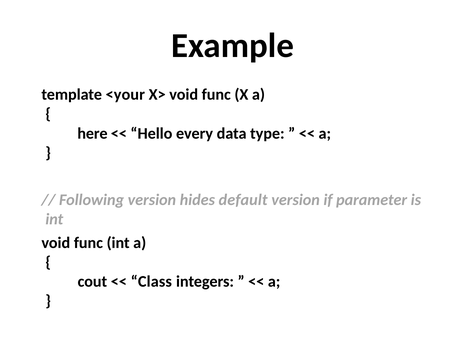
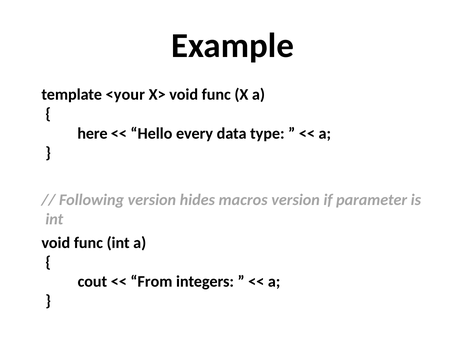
default: default -> macros (243, 200)
Class: Class -> From (151, 281)
